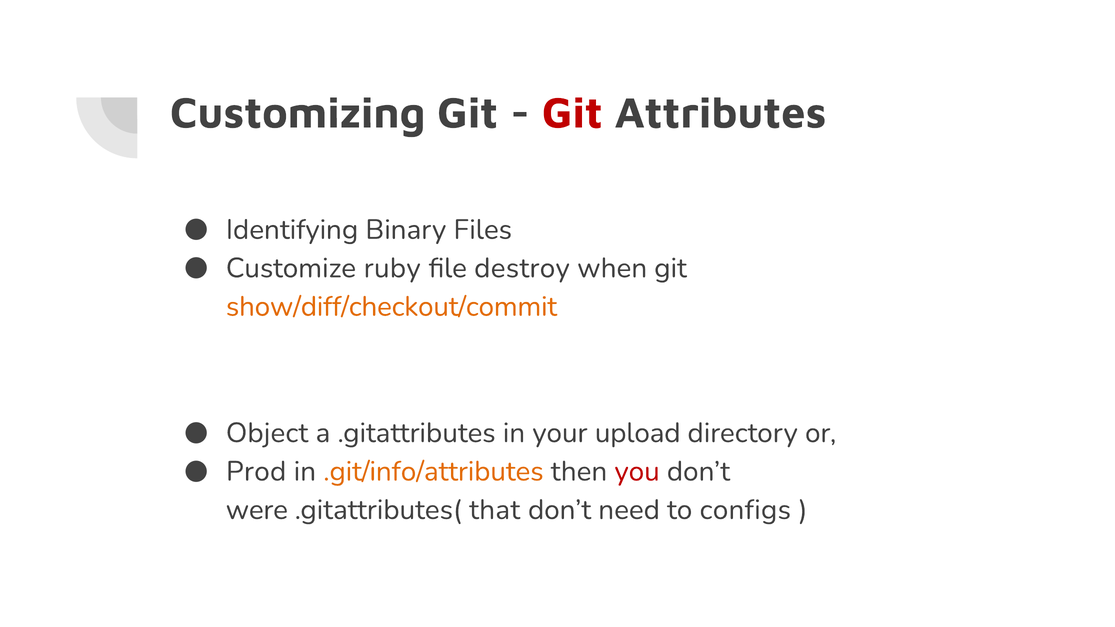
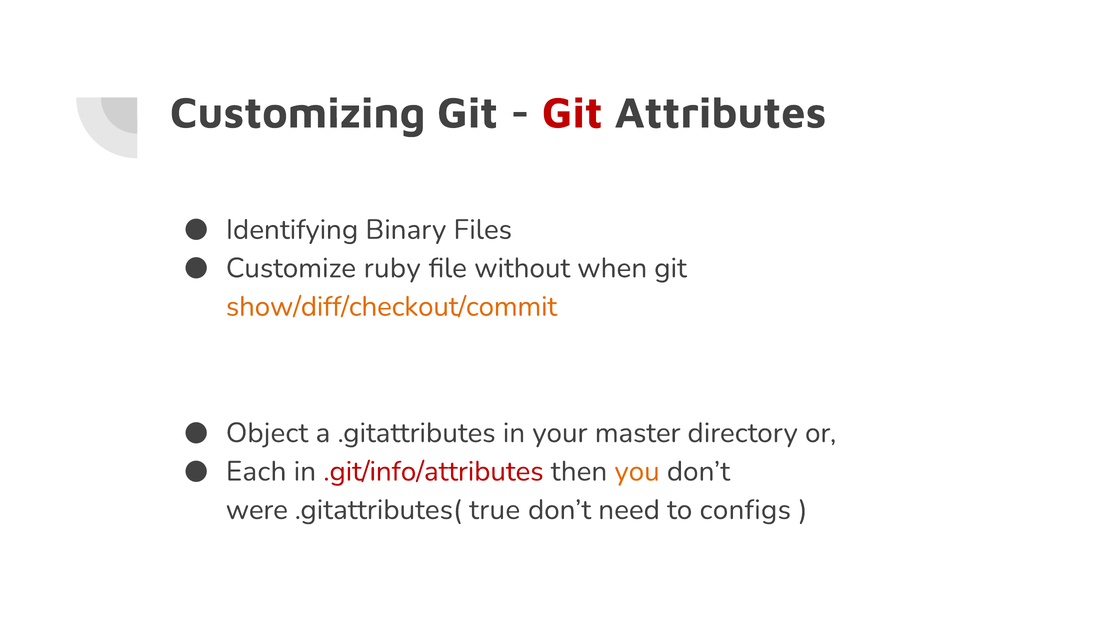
destroy: destroy -> without (522, 268)
upload: upload -> master (638, 433)
Prod: Prod -> Each (256, 471)
.git/info/attributes colour: orange -> red (433, 471)
you colour: red -> orange (637, 471)
that: that -> true (495, 510)
